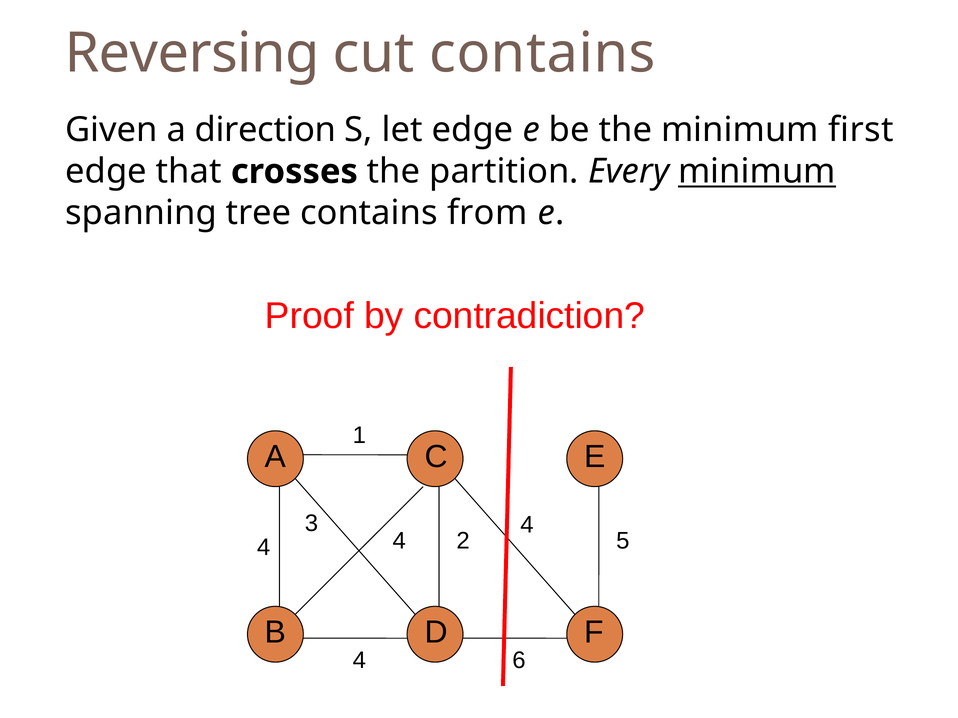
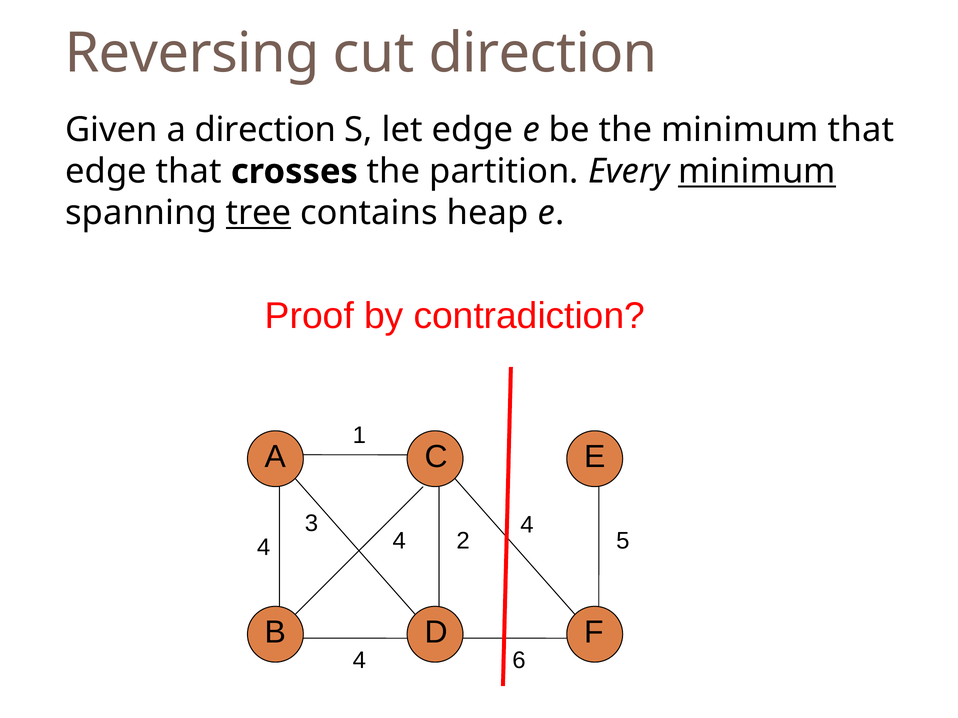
cut contains: contains -> direction (543, 53)
minimum first: first -> that (861, 130)
tree underline: none -> present (259, 213)
from: from -> heap (488, 213)
